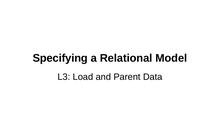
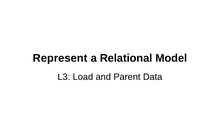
Specifying: Specifying -> Represent (60, 58)
